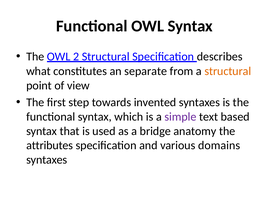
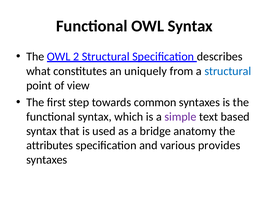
separate: separate -> uniquely (146, 71)
structural colour: orange -> blue (228, 71)
invented: invented -> common (155, 102)
domains: domains -> provides (219, 145)
